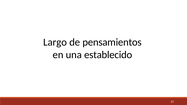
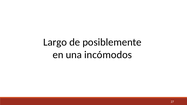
pensamientos: pensamientos -> posiblemente (112, 42)
establecido: establecido -> incómodos (108, 55)
